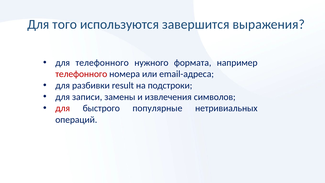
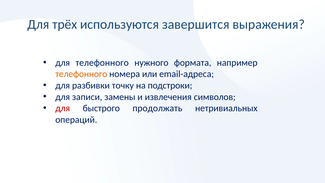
того: того -> трёх (65, 24)
телефонного colour: red -> orange (81, 74)
result: result -> точку (123, 85)
популярные: популярные -> продолжать (157, 108)
